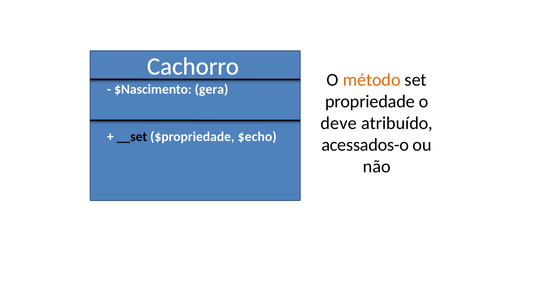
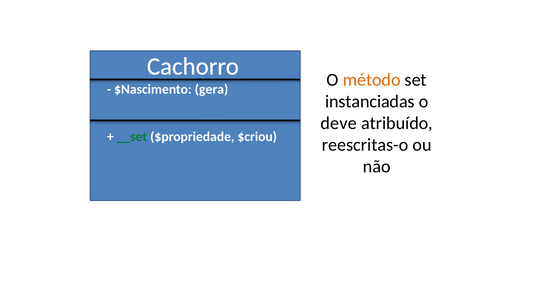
propriedade: propriedade -> instanciadas (370, 102)
__set colour: black -> green (132, 137)
$echo: $echo -> $criou (257, 137)
acessados-o: acessados-o -> reescritas-o (365, 145)
